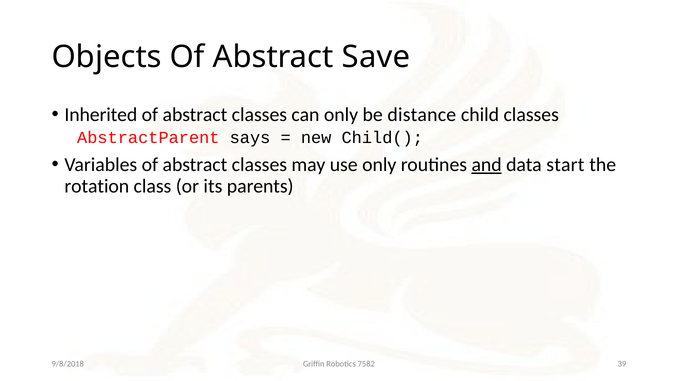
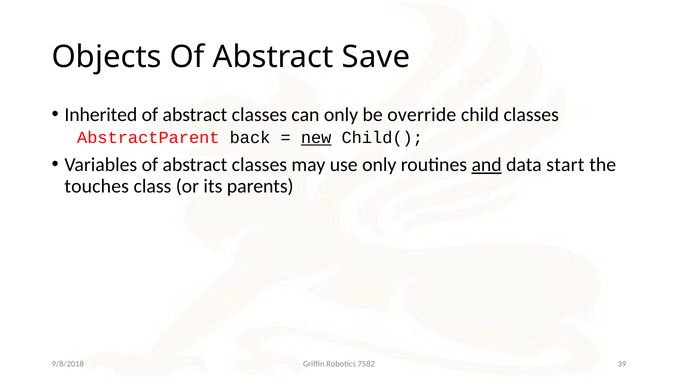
distance: distance -> override (422, 115)
says: says -> back (250, 138)
new underline: none -> present (316, 138)
rotation: rotation -> touches (97, 186)
